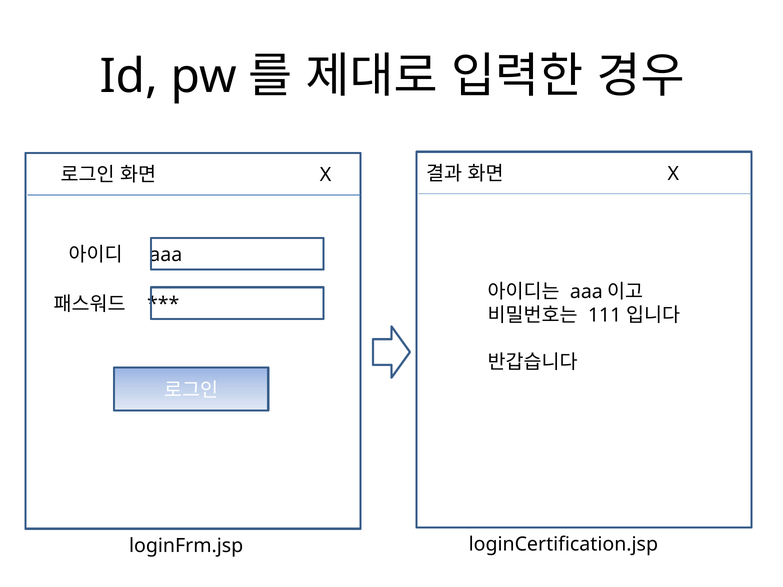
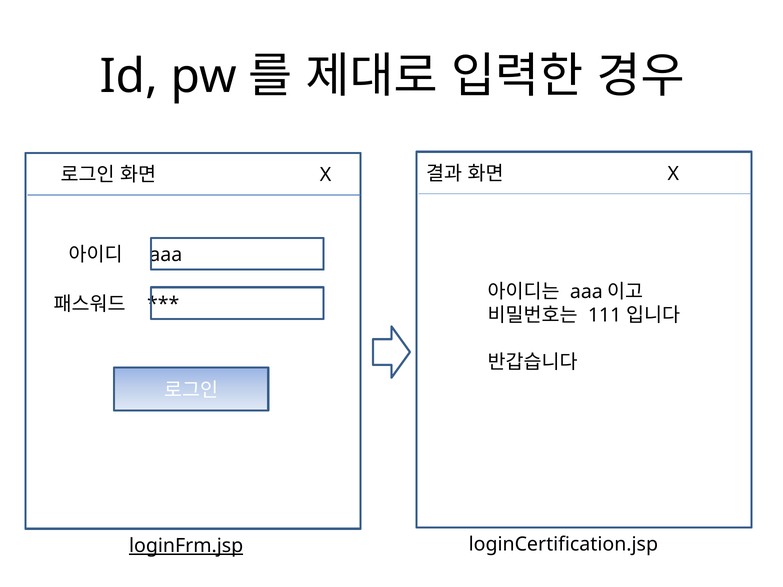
loginFrm.jsp underline: none -> present (186, 546)
